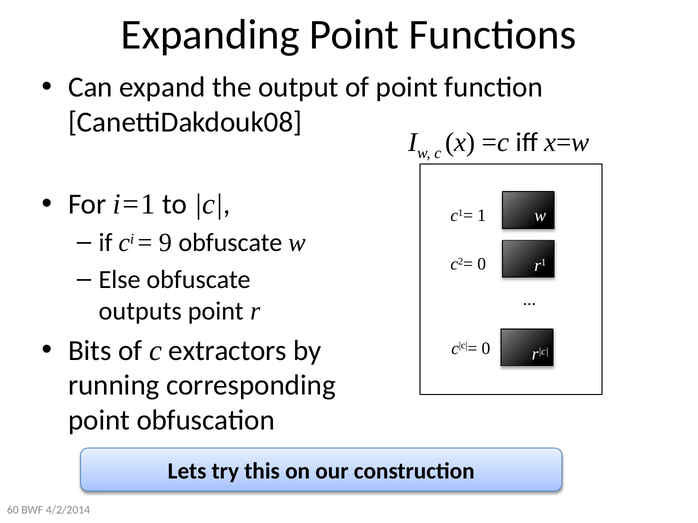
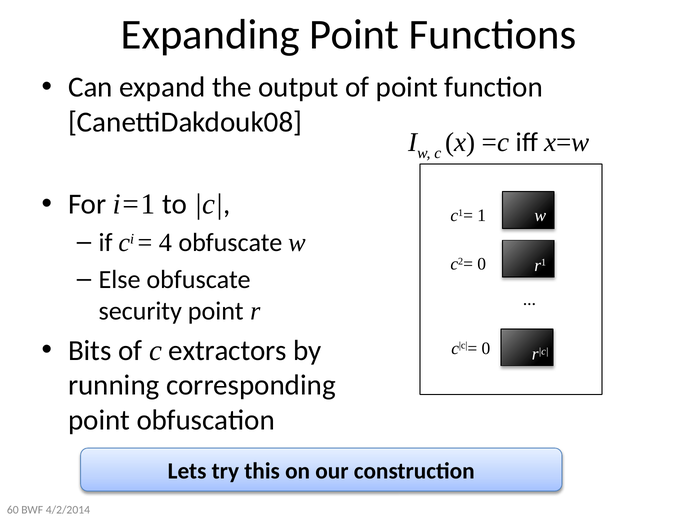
9: 9 -> 4 (165, 243)
outputs: outputs -> security (140, 311)
